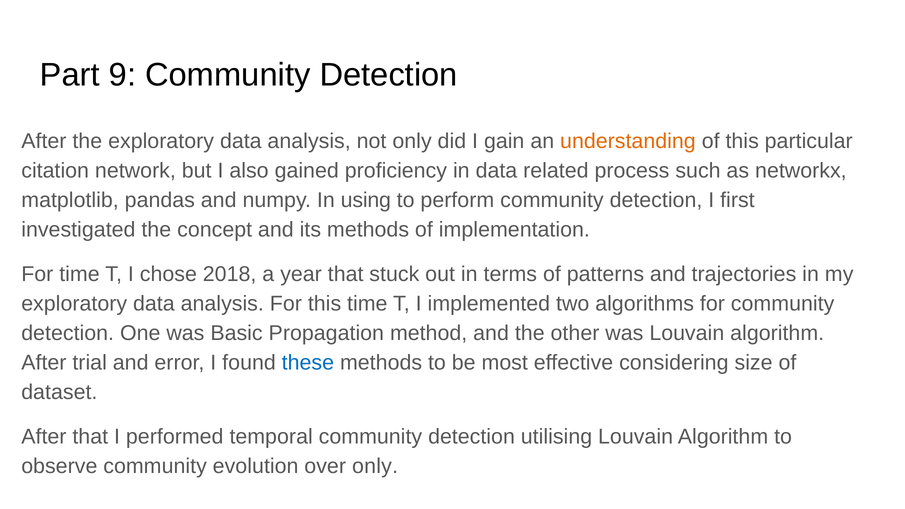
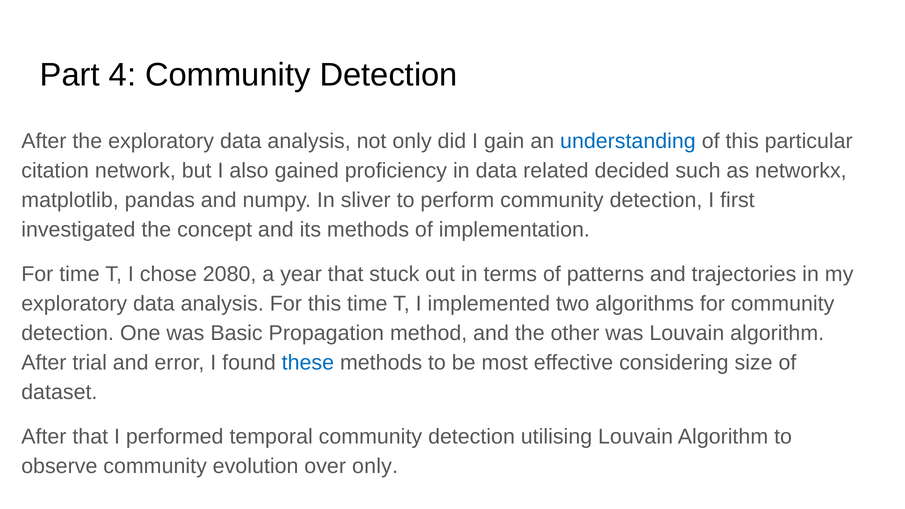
9: 9 -> 4 (123, 75)
understanding colour: orange -> blue (628, 141)
process: process -> decided (632, 171)
using: using -> sliver (366, 200)
2018: 2018 -> 2080 (230, 274)
